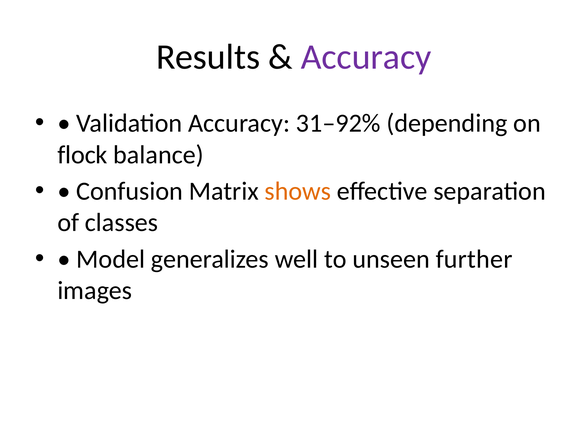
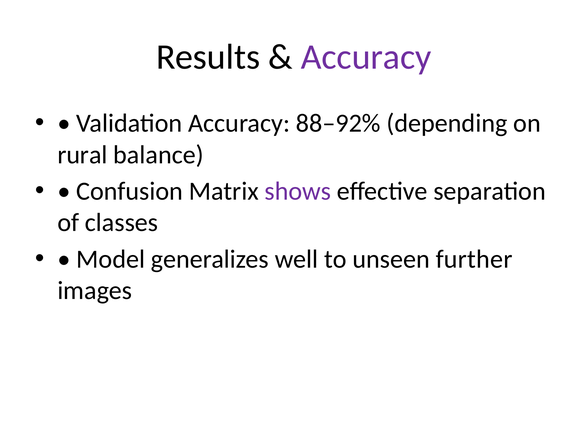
31–92%: 31–92% -> 88–92% (338, 123)
flock: flock -> rural (82, 155)
shows colour: orange -> purple (298, 191)
